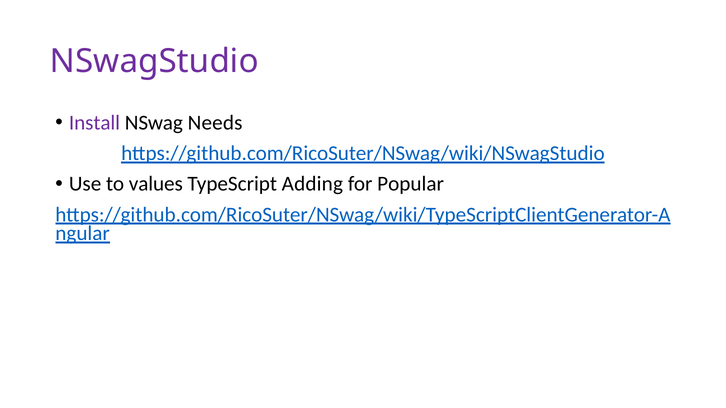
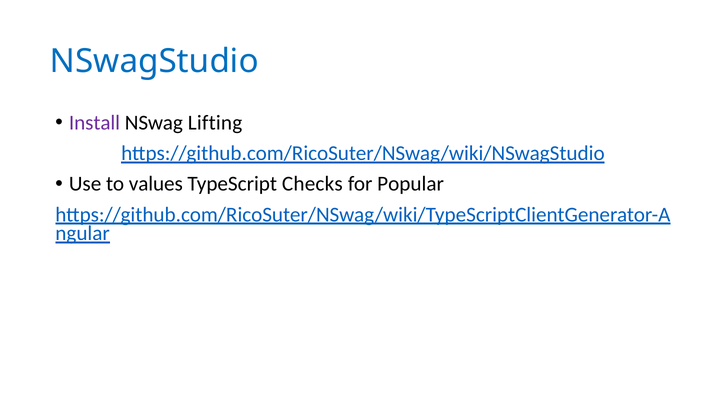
NSwagStudio colour: purple -> blue (154, 61)
Needs: Needs -> Lifting (215, 123)
Adding: Adding -> Checks (312, 184)
